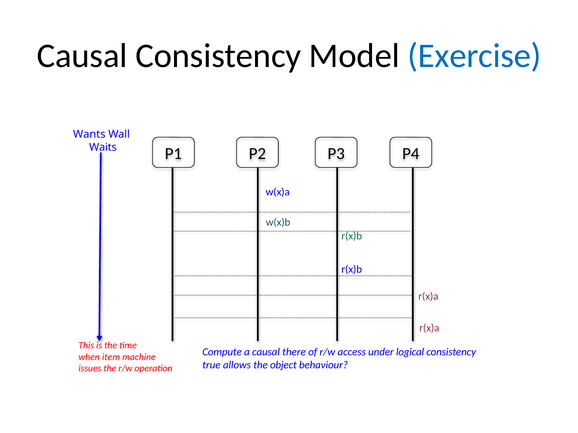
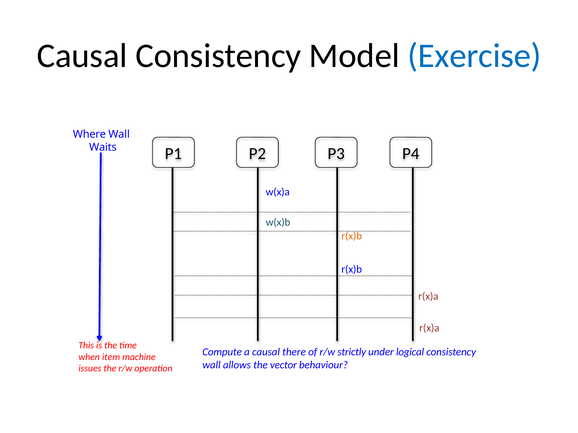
Wants: Wants -> Where (89, 134)
r(x)b colour: green -> orange (352, 236)
access: access -> strictly (352, 352)
true: true -> wall (211, 365)
object: object -> vector (283, 365)
